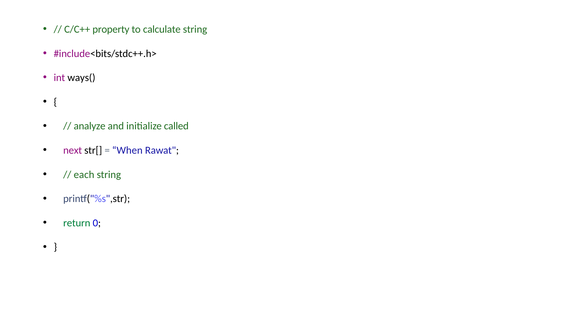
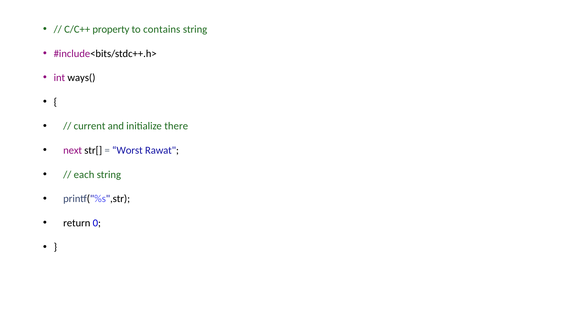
calculate: calculate -> contains (162, 29)
analyze: analyze -> current (90, 126)
called: called -> there (176, 126)
When: When -> Worst (127, 150)
return colour: green -> black (77, 223)
